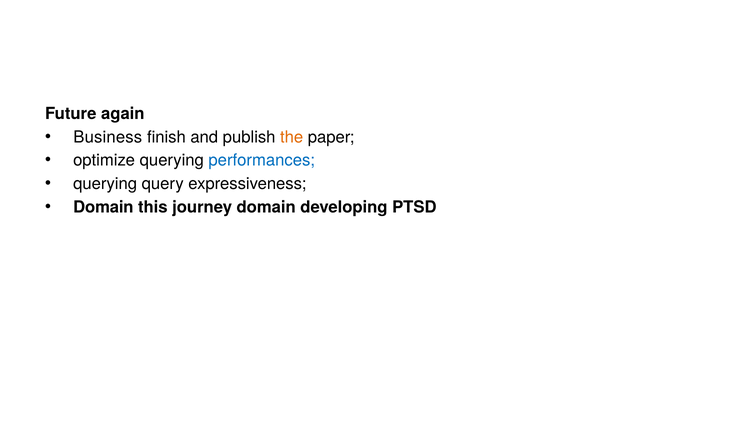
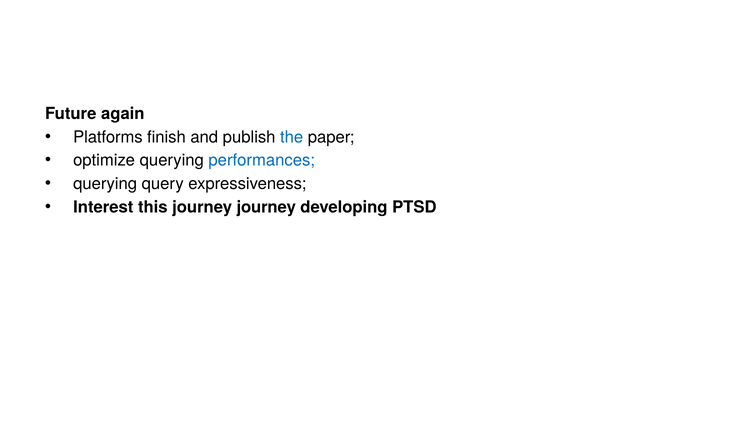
Business: Business -> Platforms (108, 137)
the colour: orange -> blue (292, 137)
Domain: Domain -> Interest (103, 207)
journey domain: domain -> journey (266, 207)
